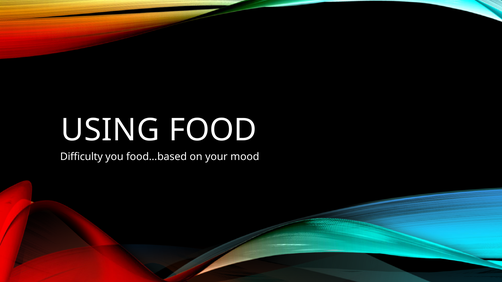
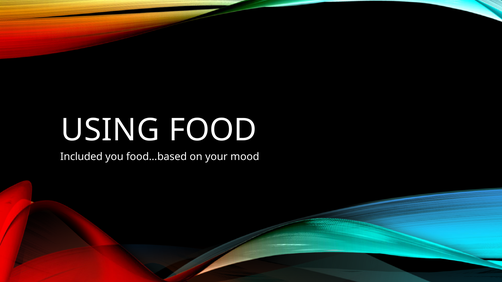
Difficulty: Difficulty -> Included (81, 157)
